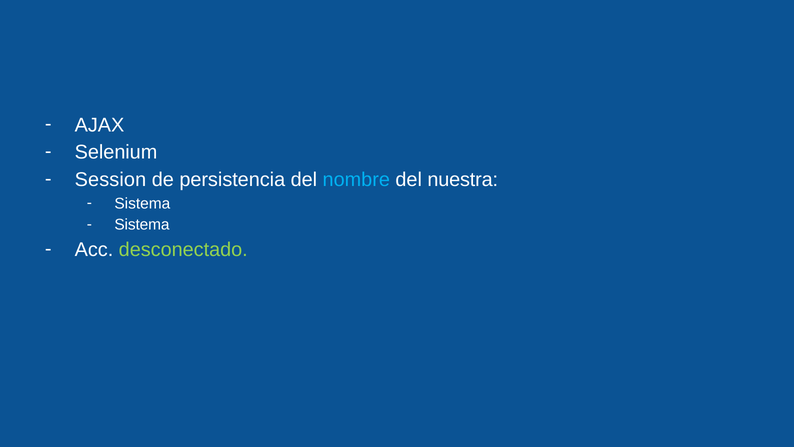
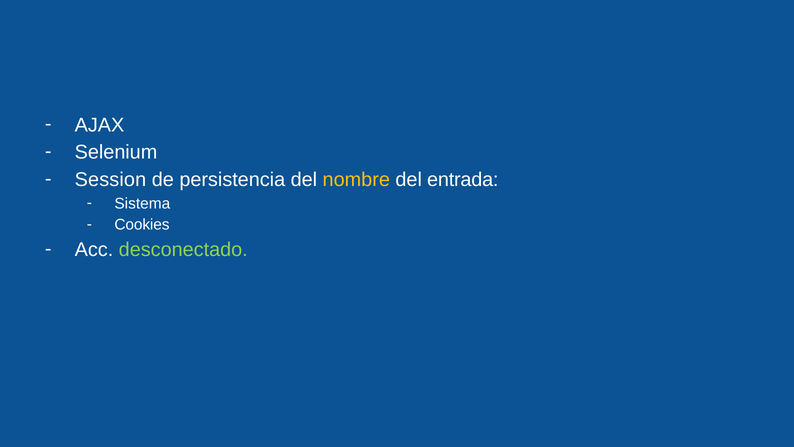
nombre colour: light blue -> yellow (356, 180)
nuestra: nuestra -> entrada (463, 180)
Sistema: Sistema -> Cookies (142, 225)
